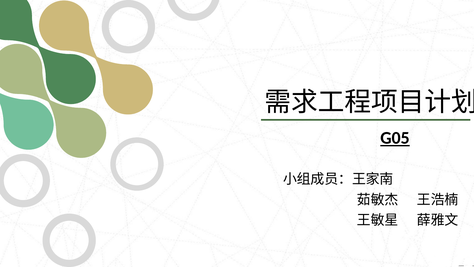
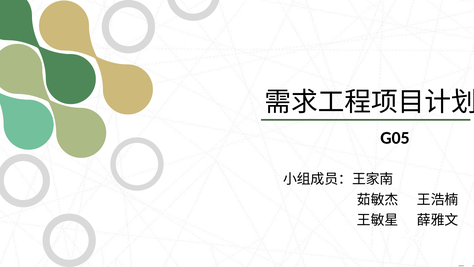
G05 underline: present -> none (395, 138)
